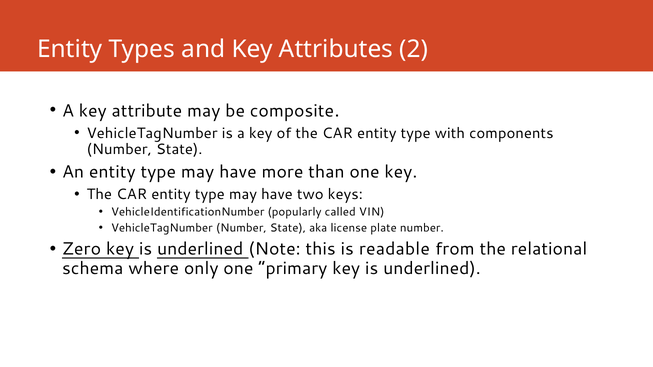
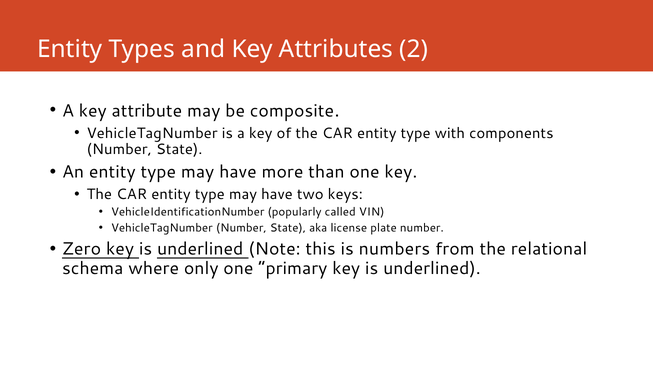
readable: readable -> numbers (394, 249)
